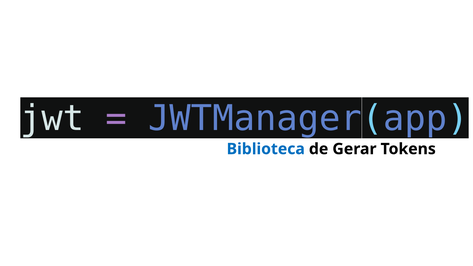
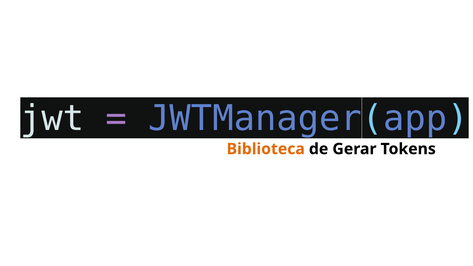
Biblioteca colour: blue -> orange (266, 149)
